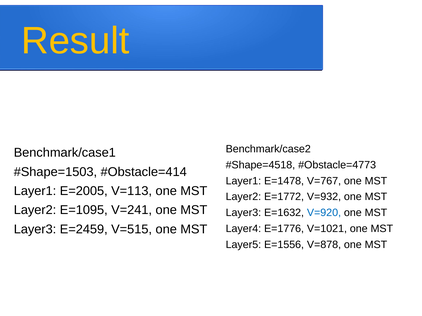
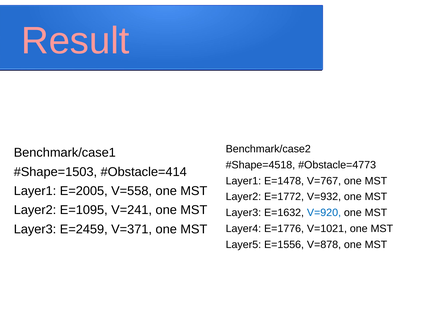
Result colour: yellow -> pink (75, 41)
V=113: V=113 -> V=558 (132, 191)
V=515: V=515 -> V=371 (132, 229)
